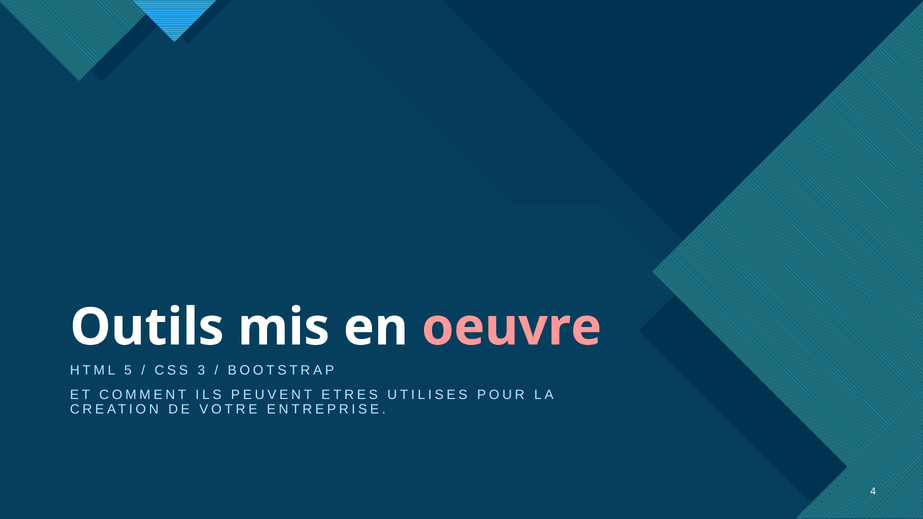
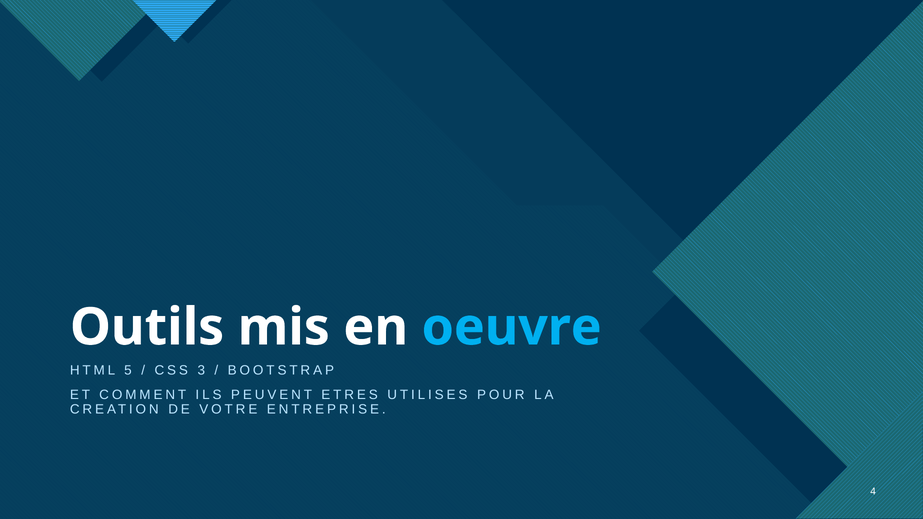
oeuvre colour: pink -> light blue (512, 327)
